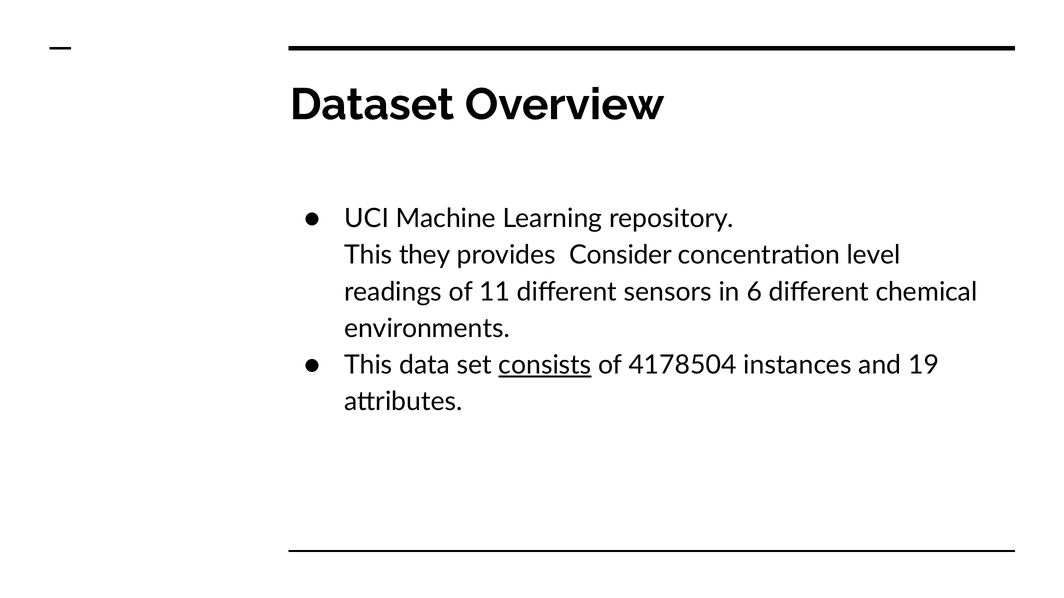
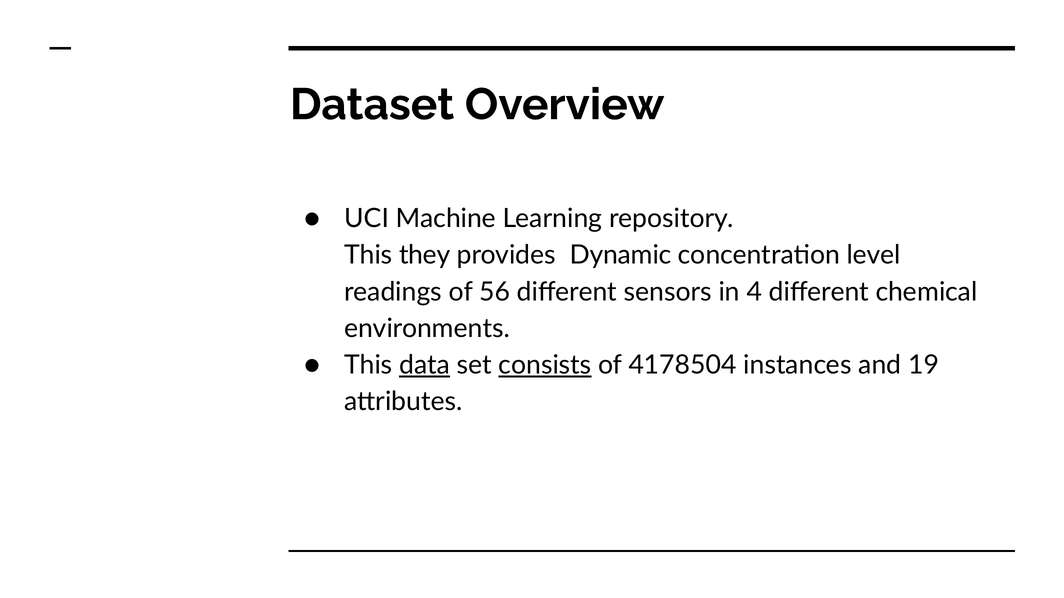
Consider: Consider -> Dynamic (620, 255)
11: 11 -> 56 (495, 292)
6: 6 -> 4 (754, 292)
data underline: none -> present (425, 365)
